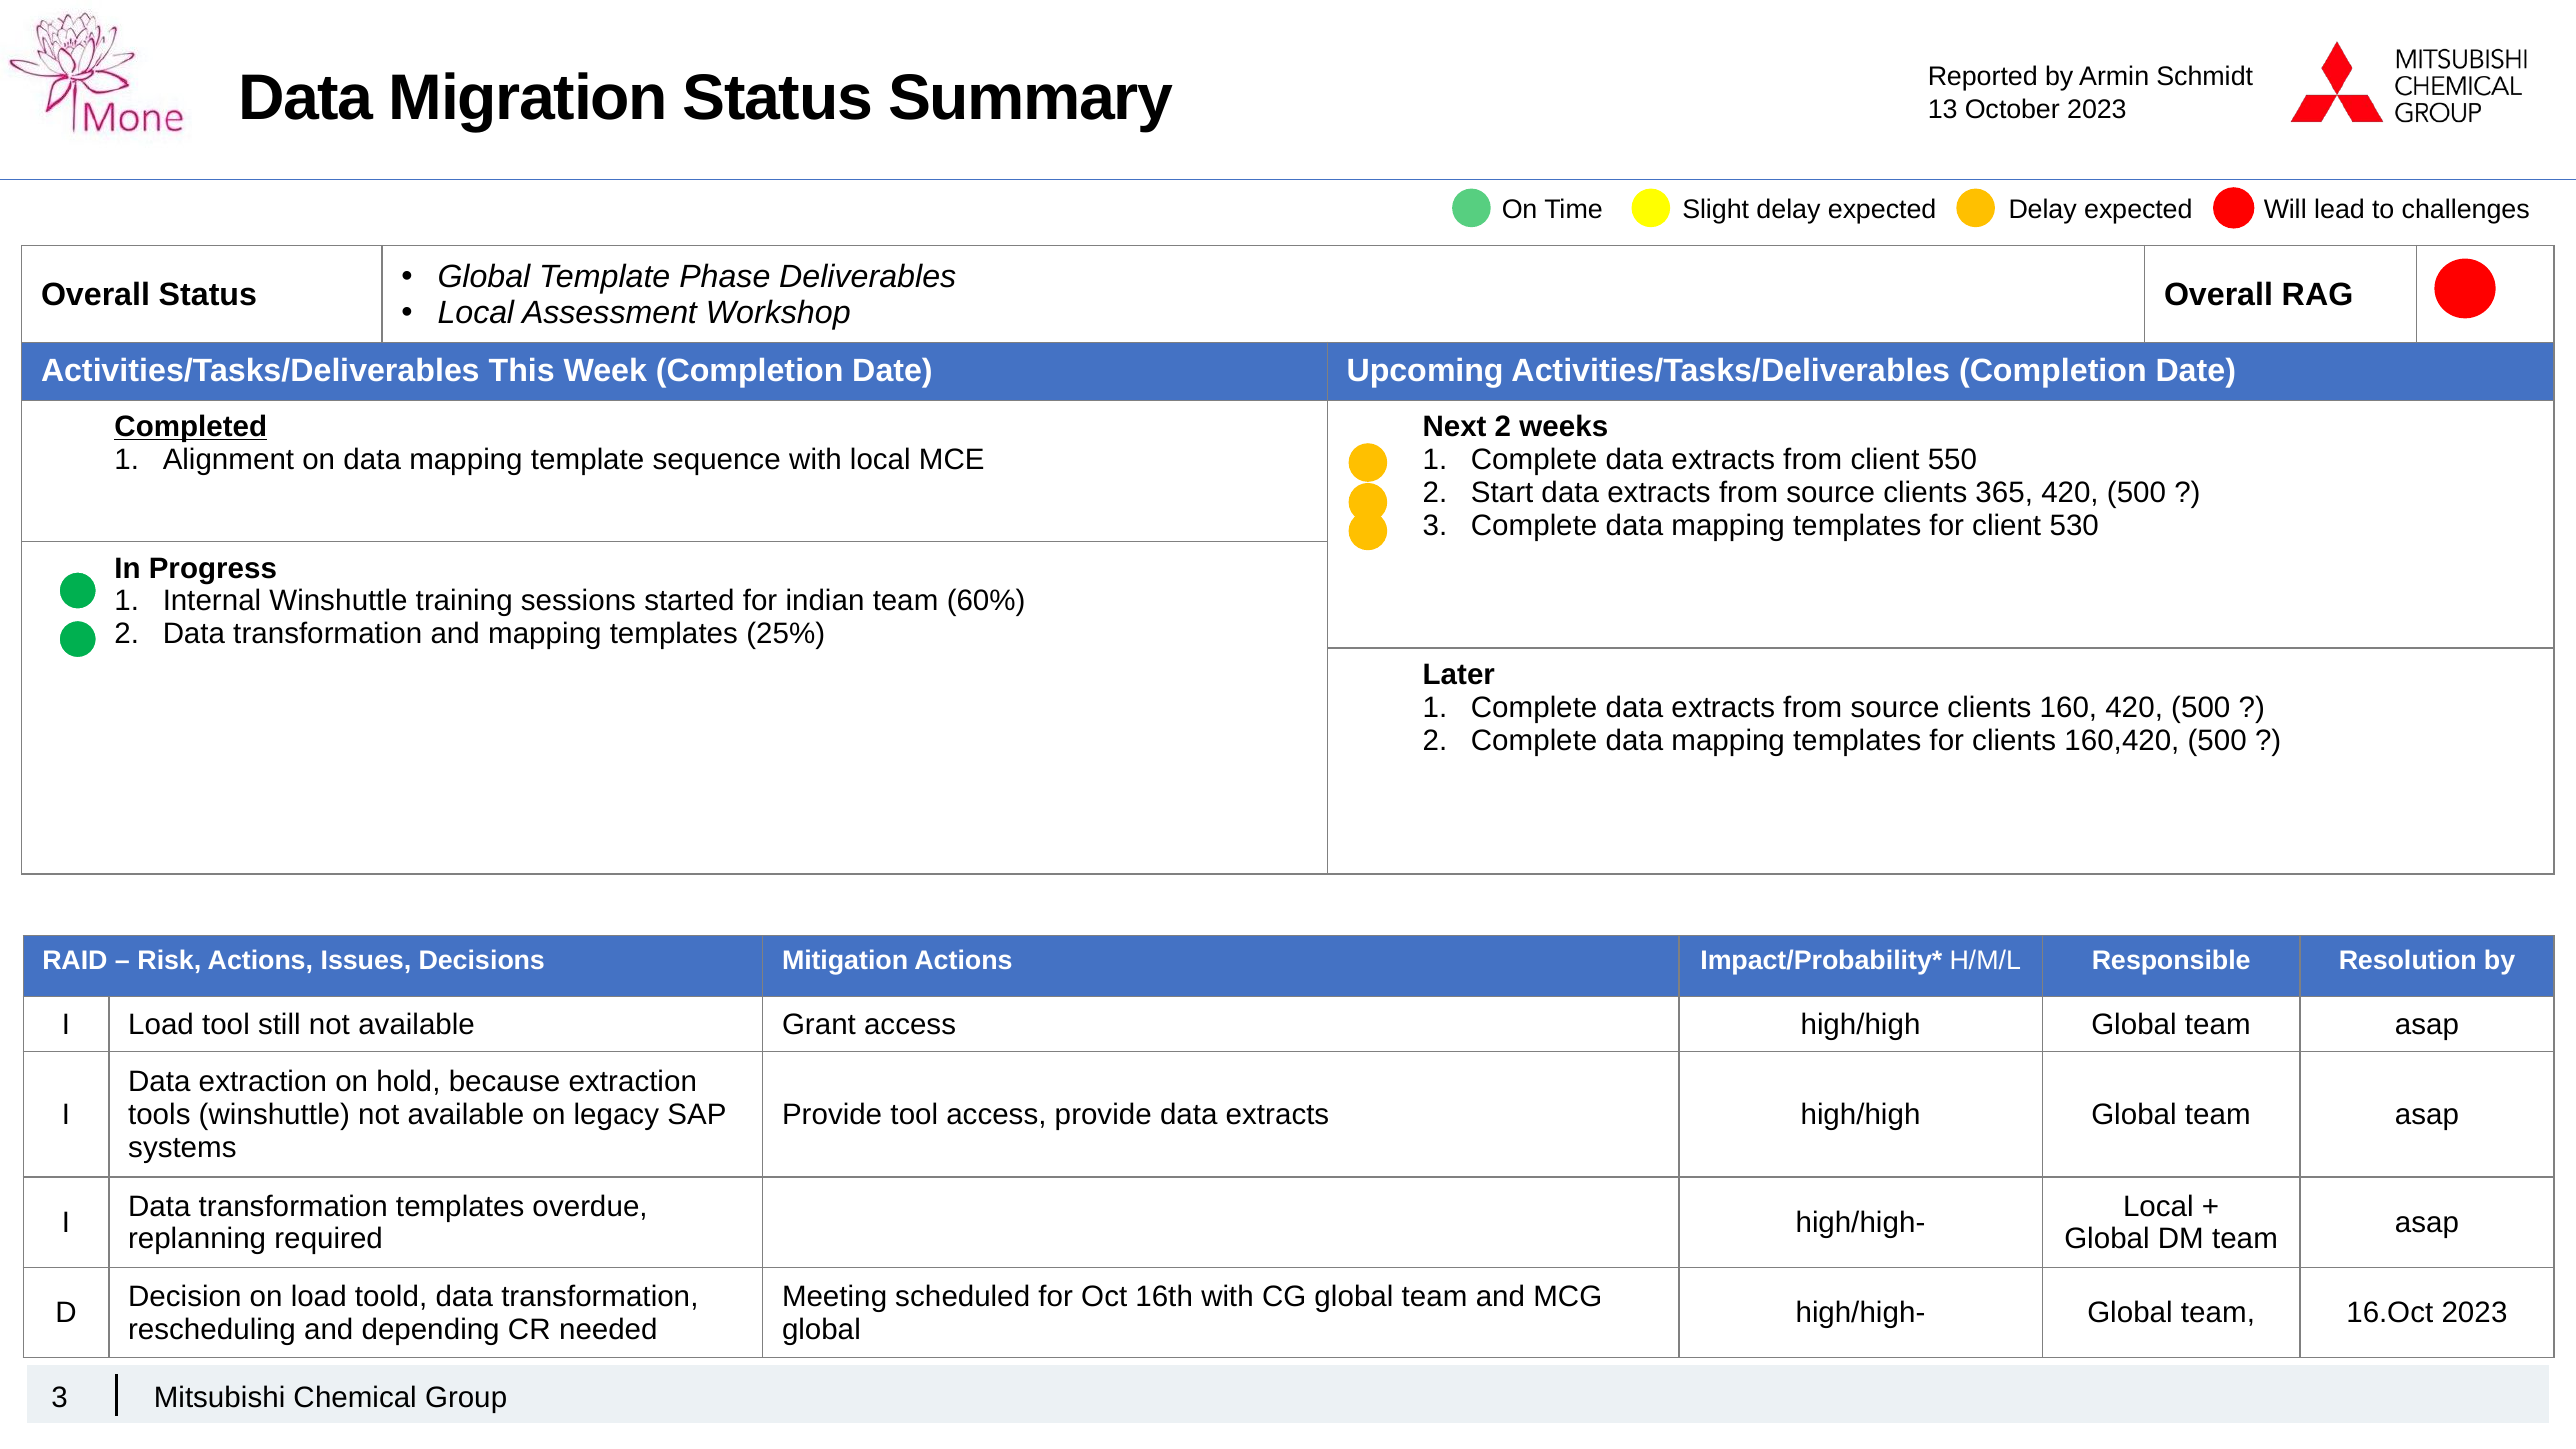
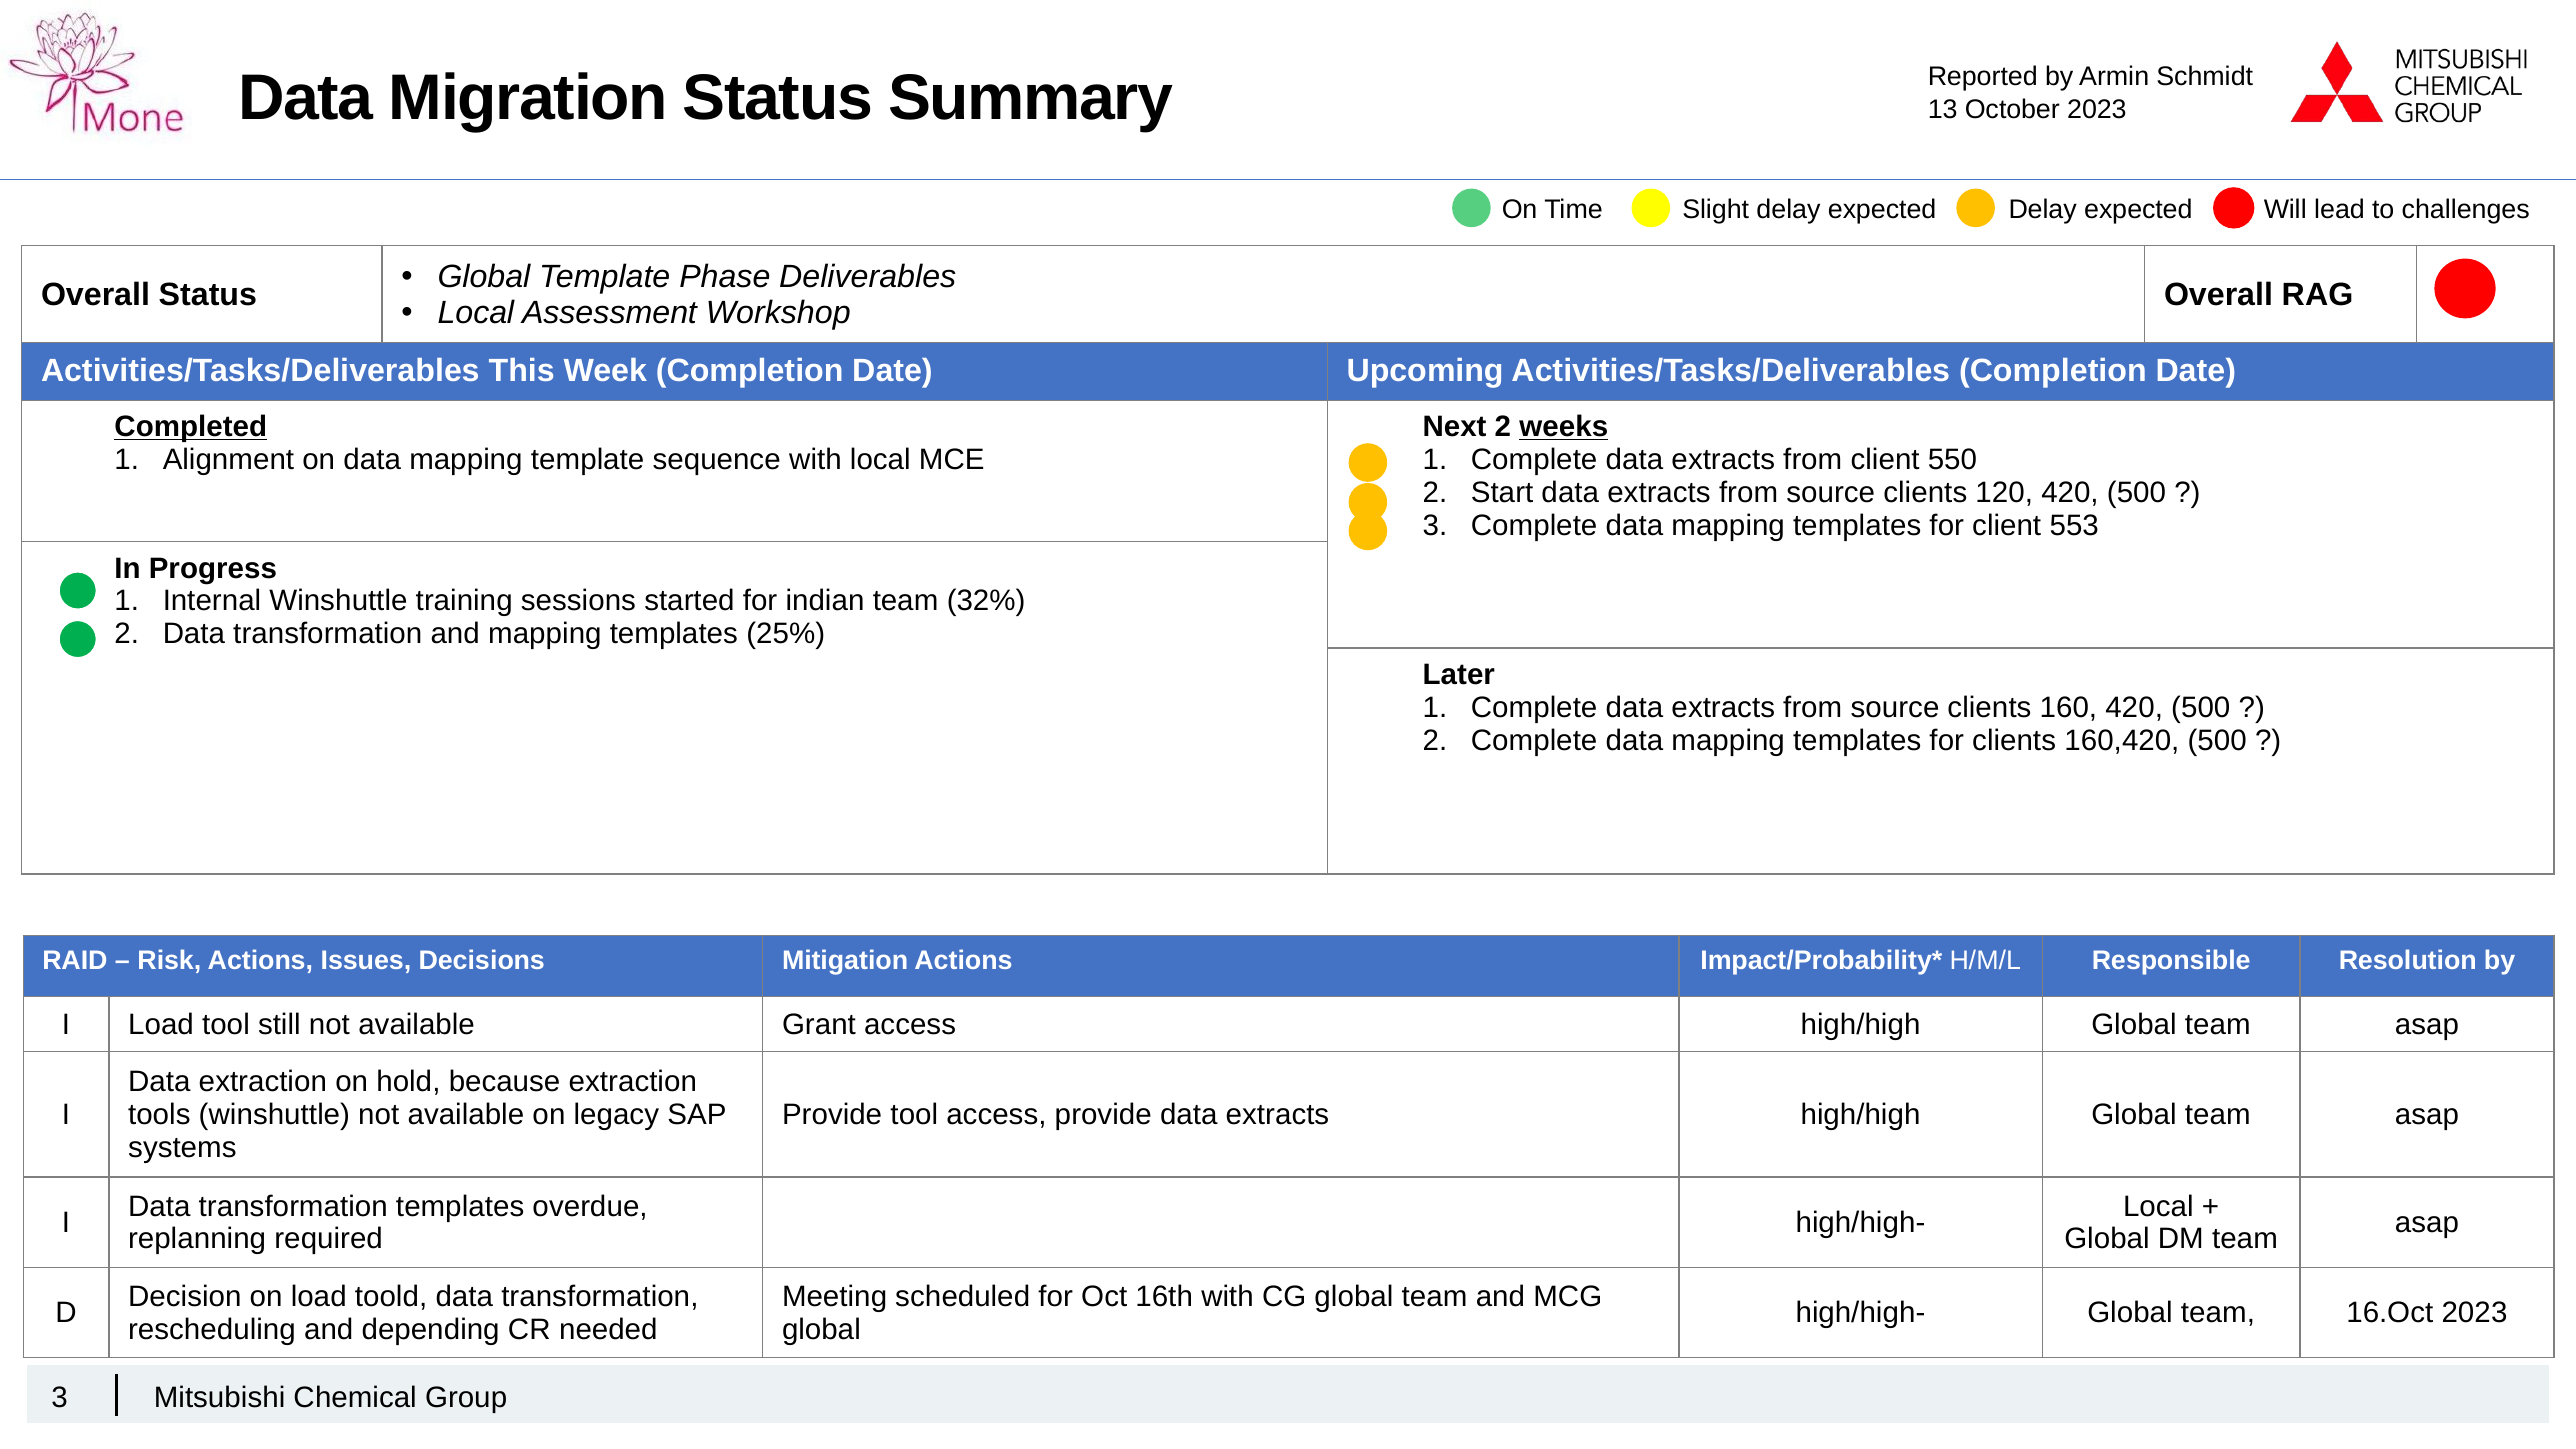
weeks underline: none -> present (1564, 427)
365: 365 -> 120 (2004, 493)
530: 530 -> 553 (2074, 525)
60%: 60% -> 32% (986, 601)
